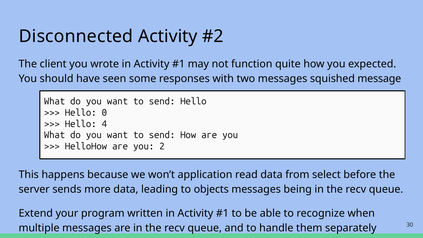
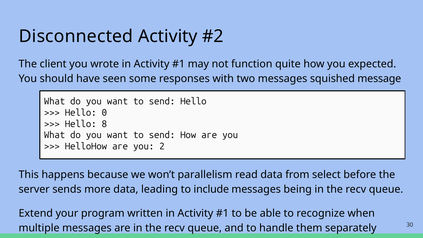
4: 4 -> 8 (104, 124)
application: application -> parallelism (205, 175)
objects: objects -> include (211, 189)
